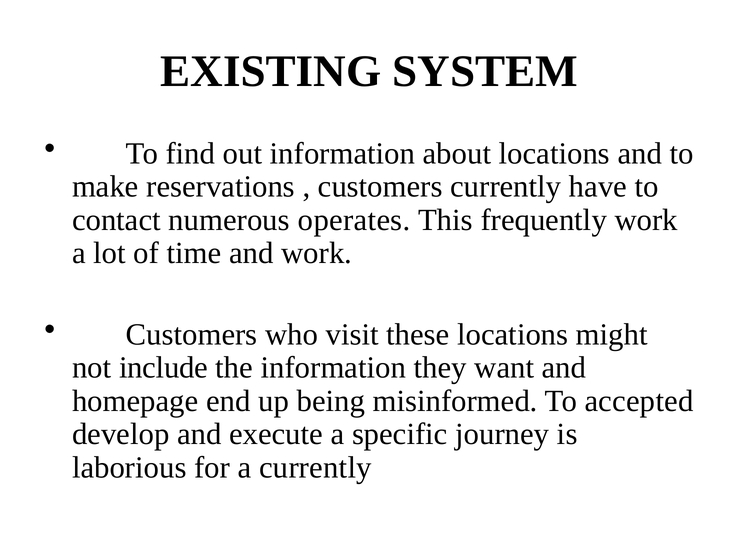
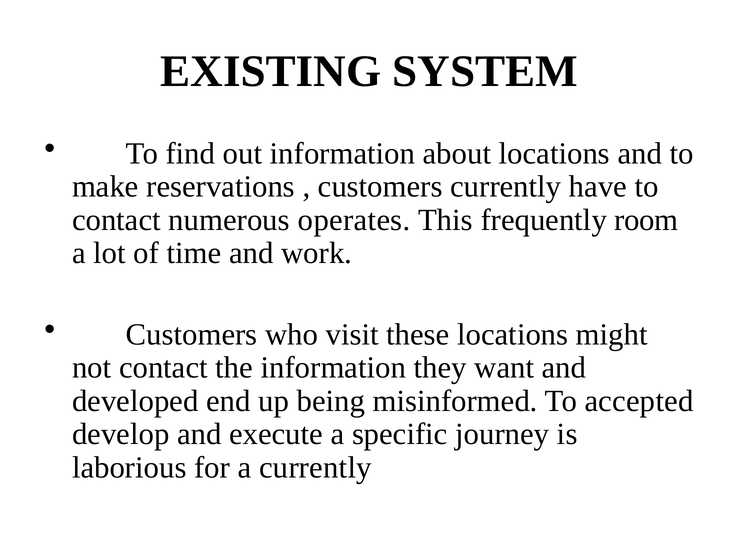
frequently work: work -> room (646, 220)
not include: include -> contact (163, 368)
homepage: homepage -> developed (135, 401)
